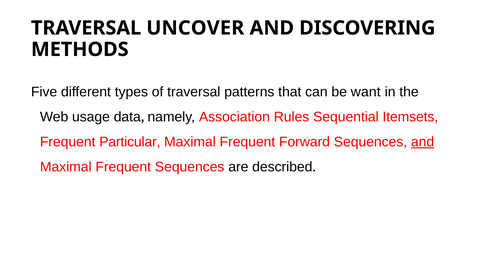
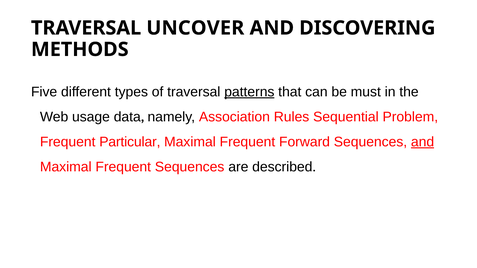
patterns underline: none -> present (249, 92)
want: want -> must (366, 92)
Itemsets: Itemsets -> Problem (410, 117)
